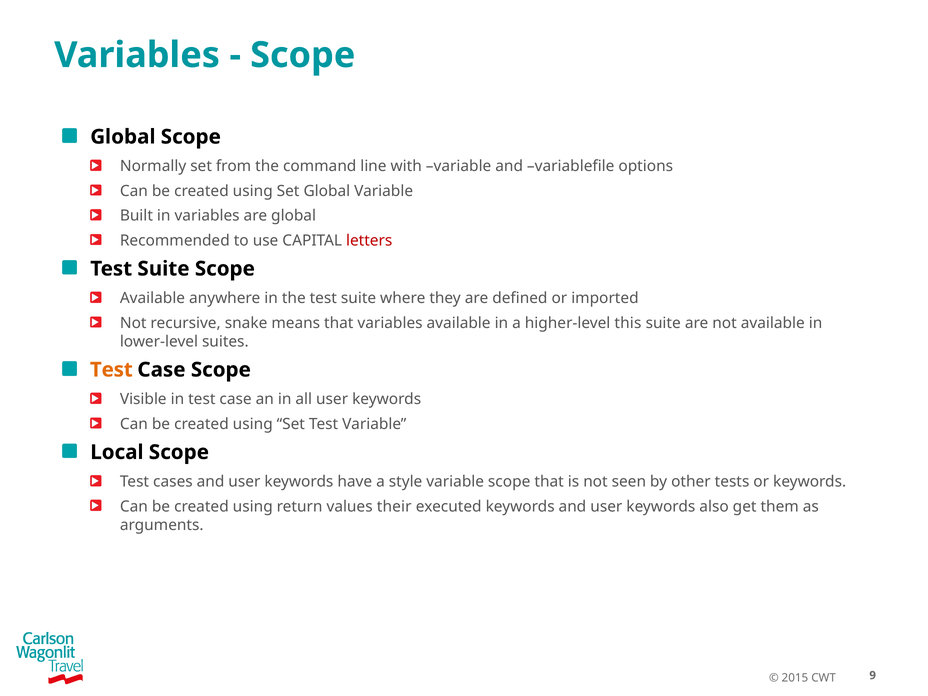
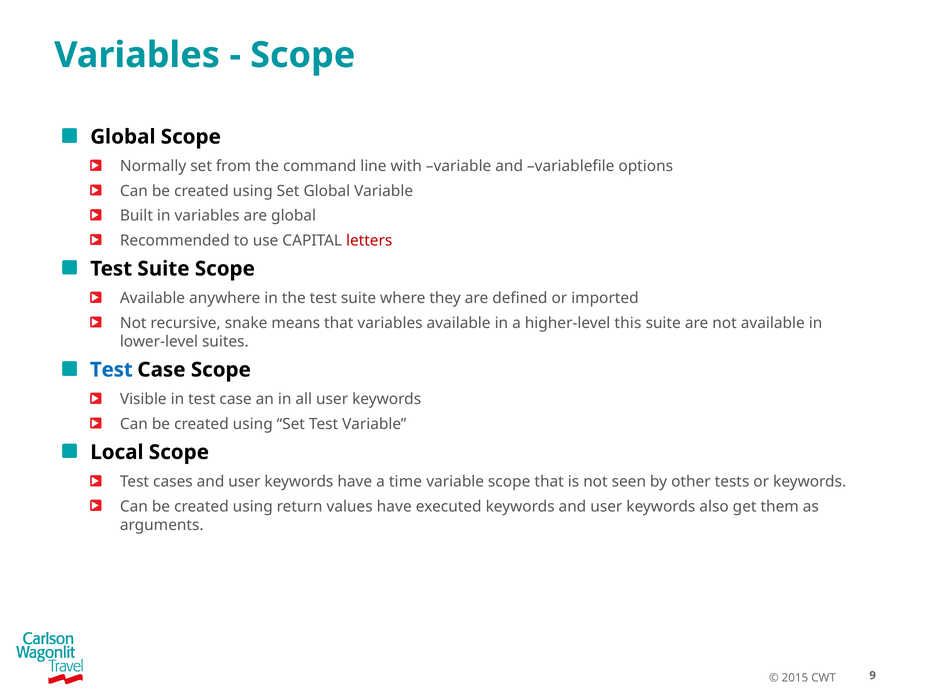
Test colour: orange -> blue (111, 370)
style: style -> time (405, 482)
values their: their -> have (394, 507)
